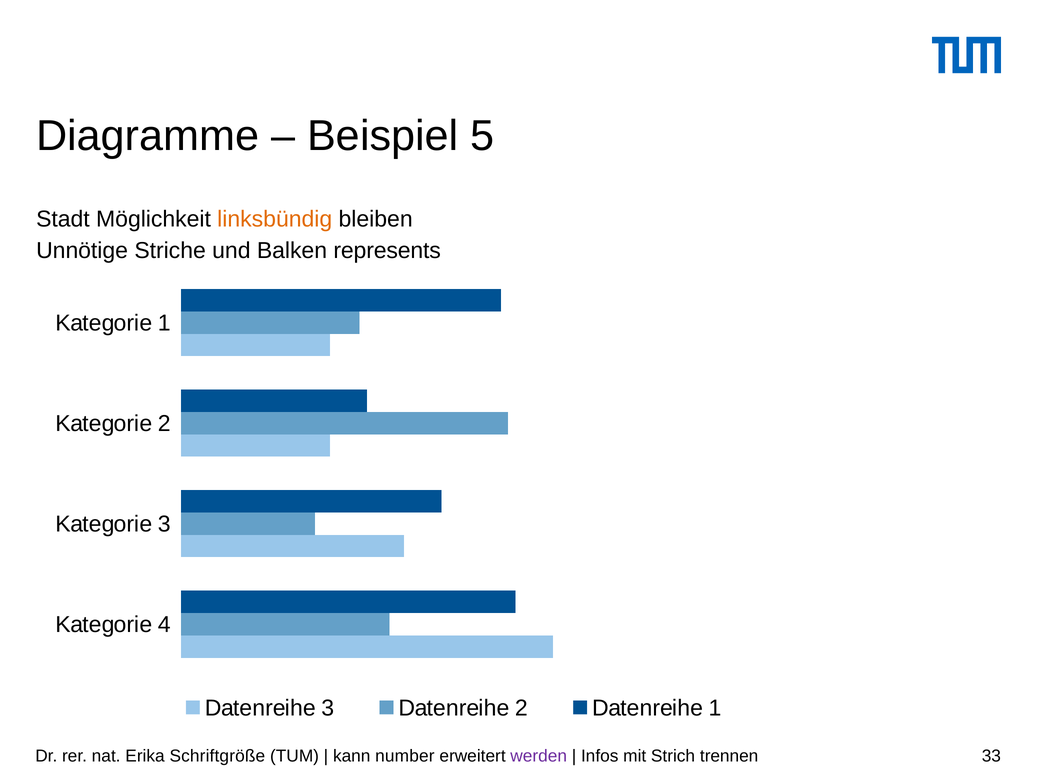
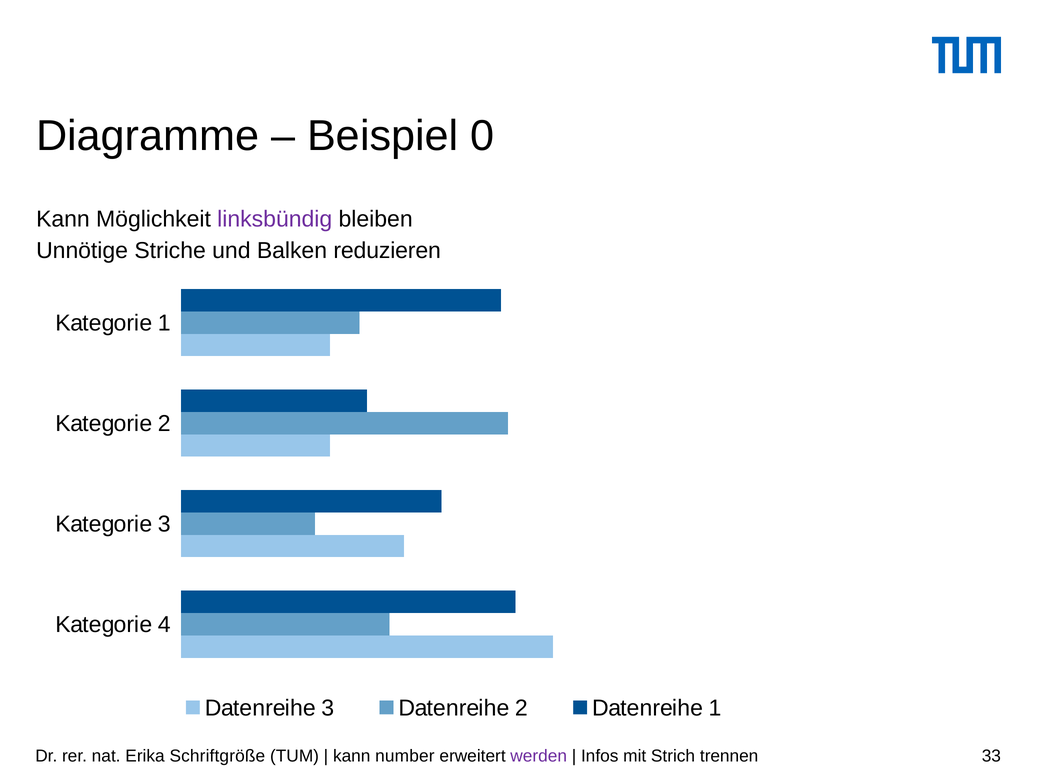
5: 5 -> 0 (482, 136)
Stadt: Stadt -> Kann (63, 219)
linksbündig colour: orange -> purple (275, 219)
represents: represents -> reduzieren (387, 251)
